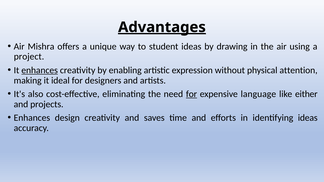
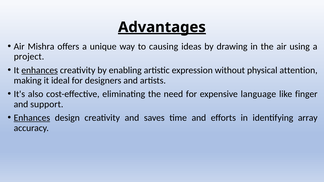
student: student -> causing (164, 47)
for underline: present -> none (191, 94)
either: either -> finger (306, 94)
projects: projects -> support (47, 104)
Enhances underline: none -> present (32, 118)
identifying ideas: ideas -> array (308, 118)
